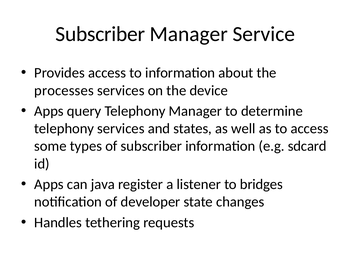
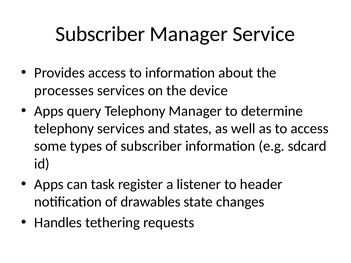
java: java -> task (103, 185)
bridges: bridges -> header (261, 185)
developer: developer -> drawables (151, 202)
